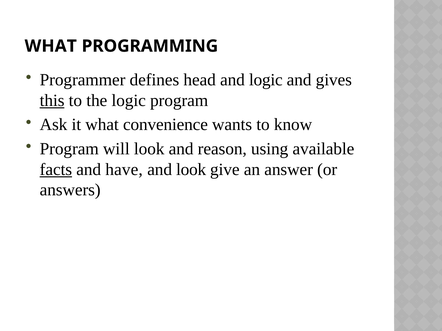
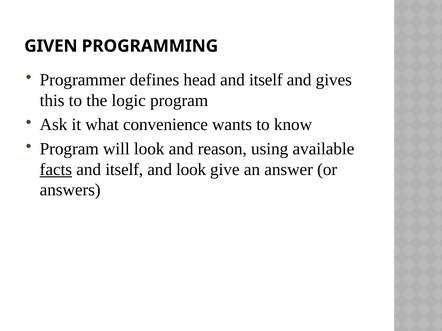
WHAT: WHAT -> GIVEN (51, 46)
logic: logic -> itself (266, 80)
this underline: present -> none (52, 101)
have: have -> itself (124, 170)
